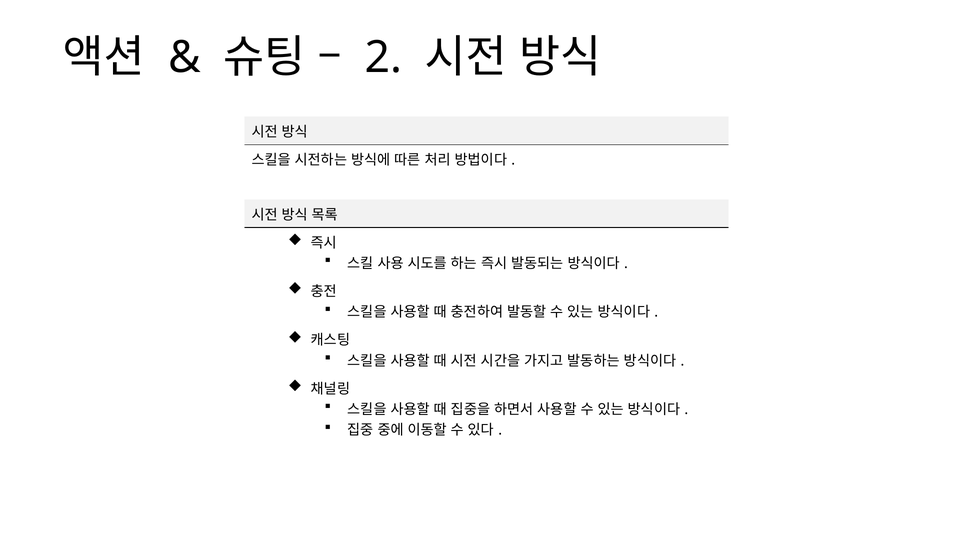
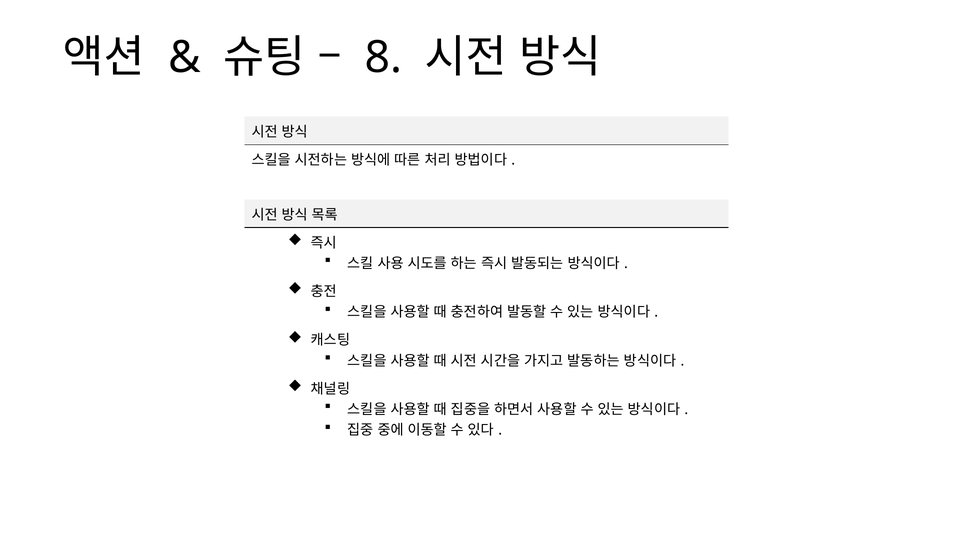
2: 2 -> 8 (384, 57)
